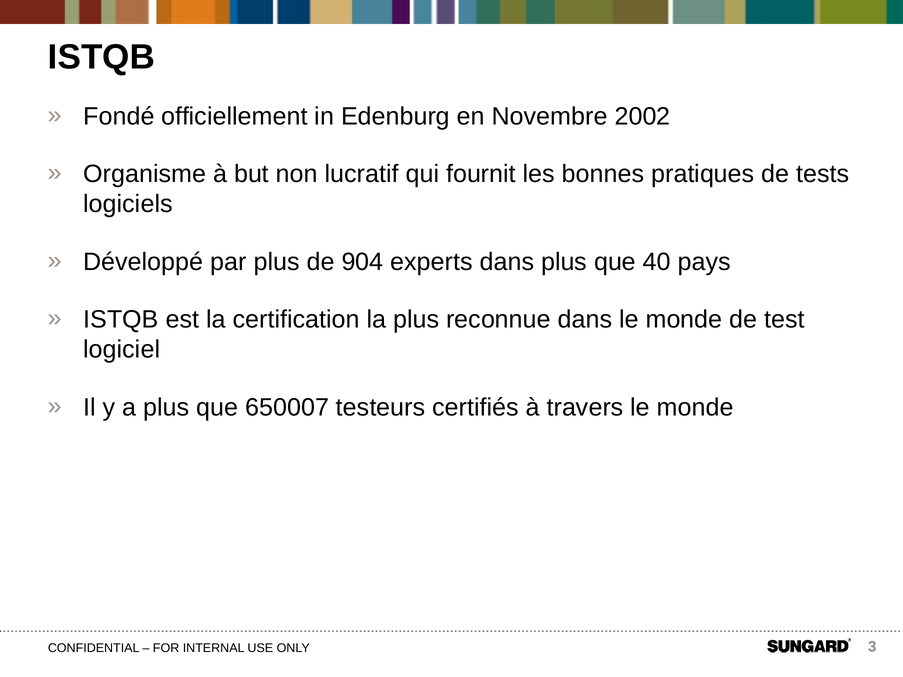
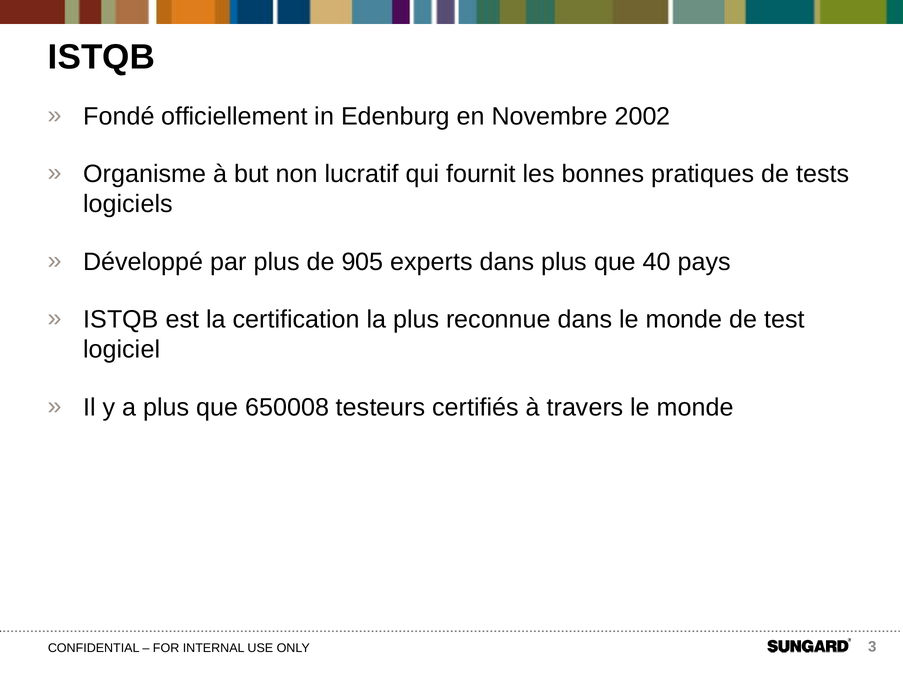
904: 904 -> 905 (362, 262)
650007: 650007 -> 650008 (287, 407)
